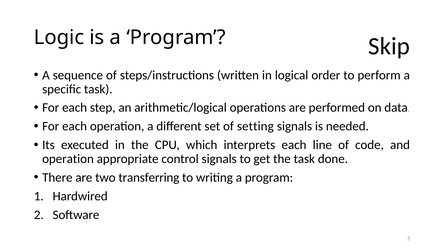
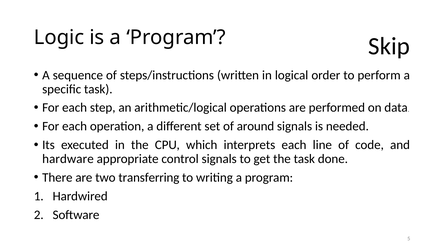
setting: setting -> around (255, 126)
operation: operation -> hardware (68, 159)
